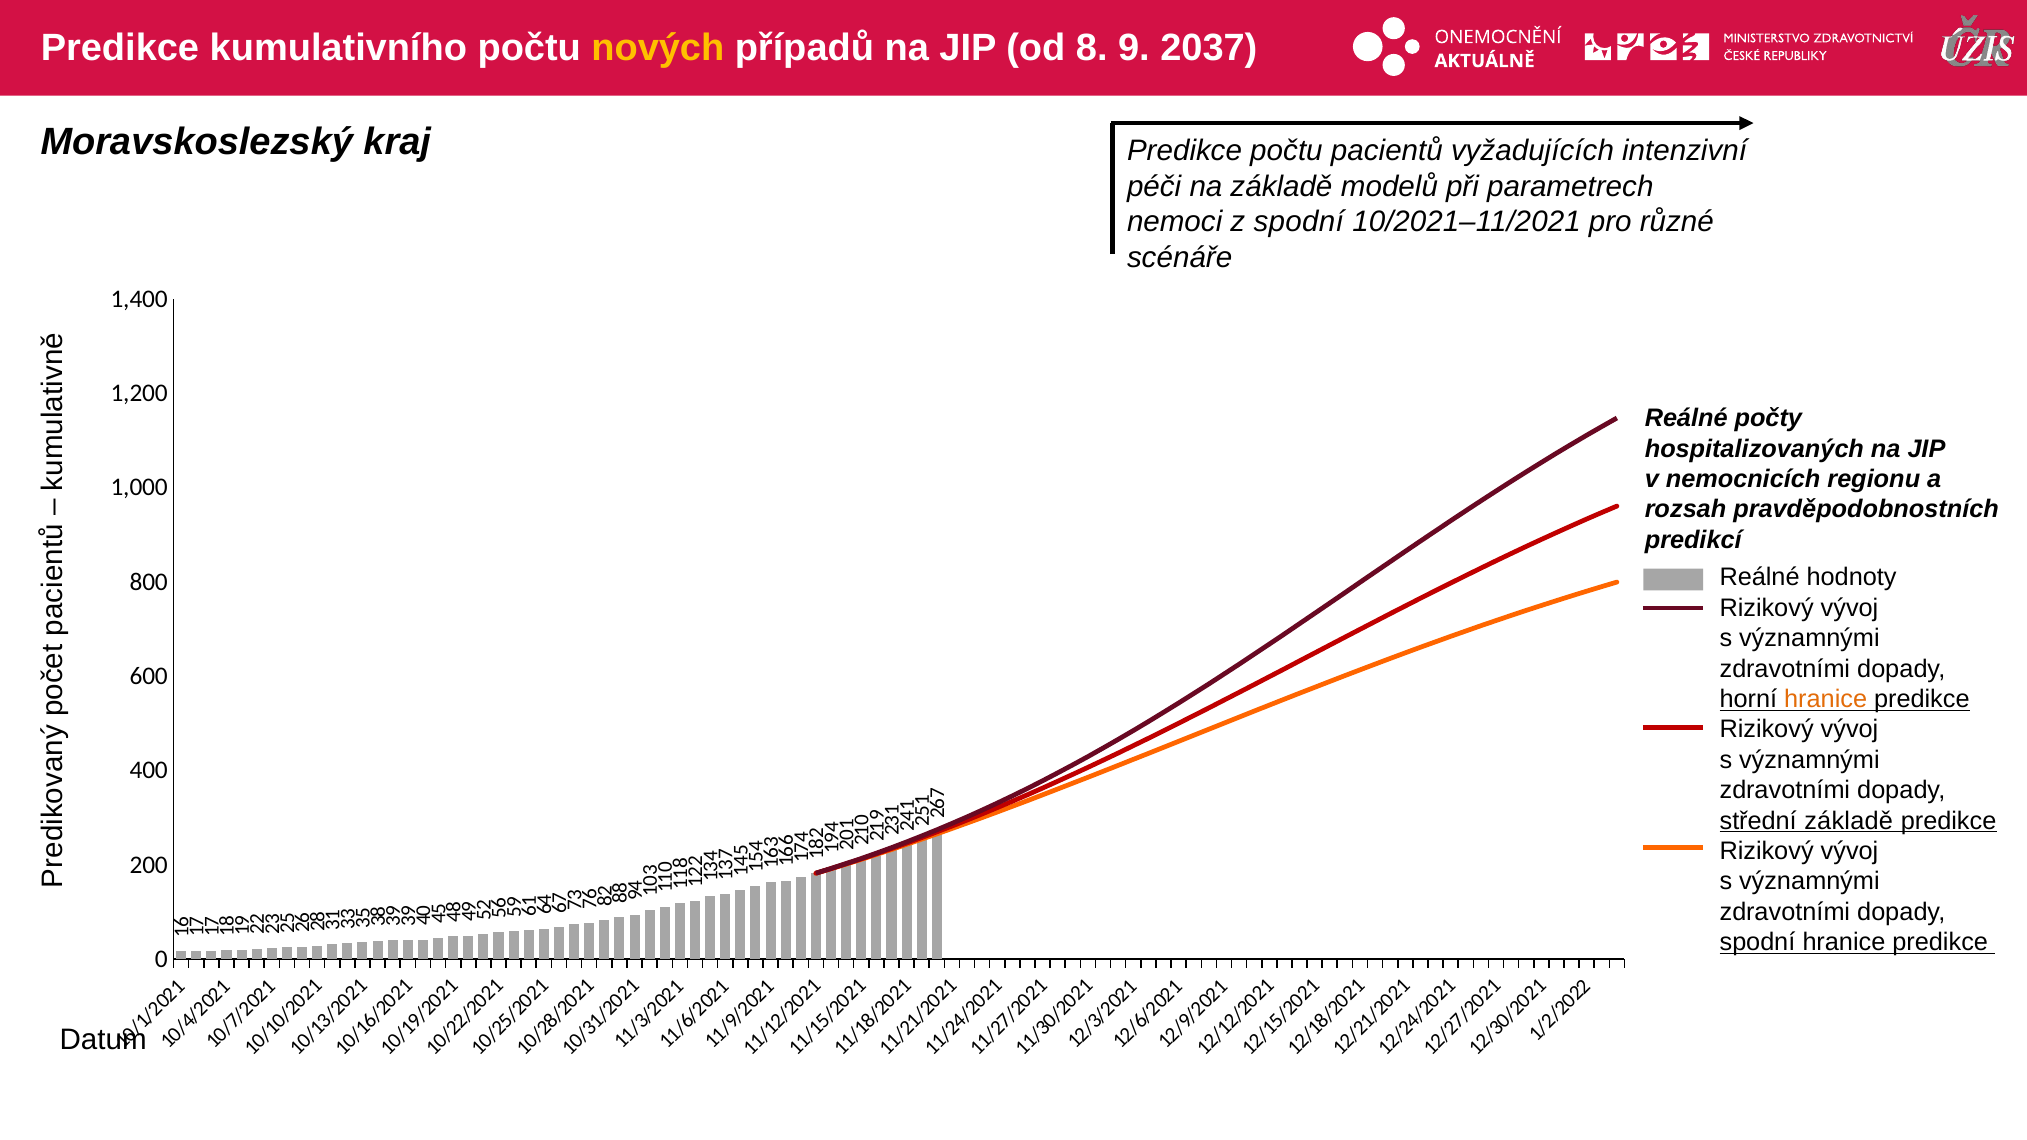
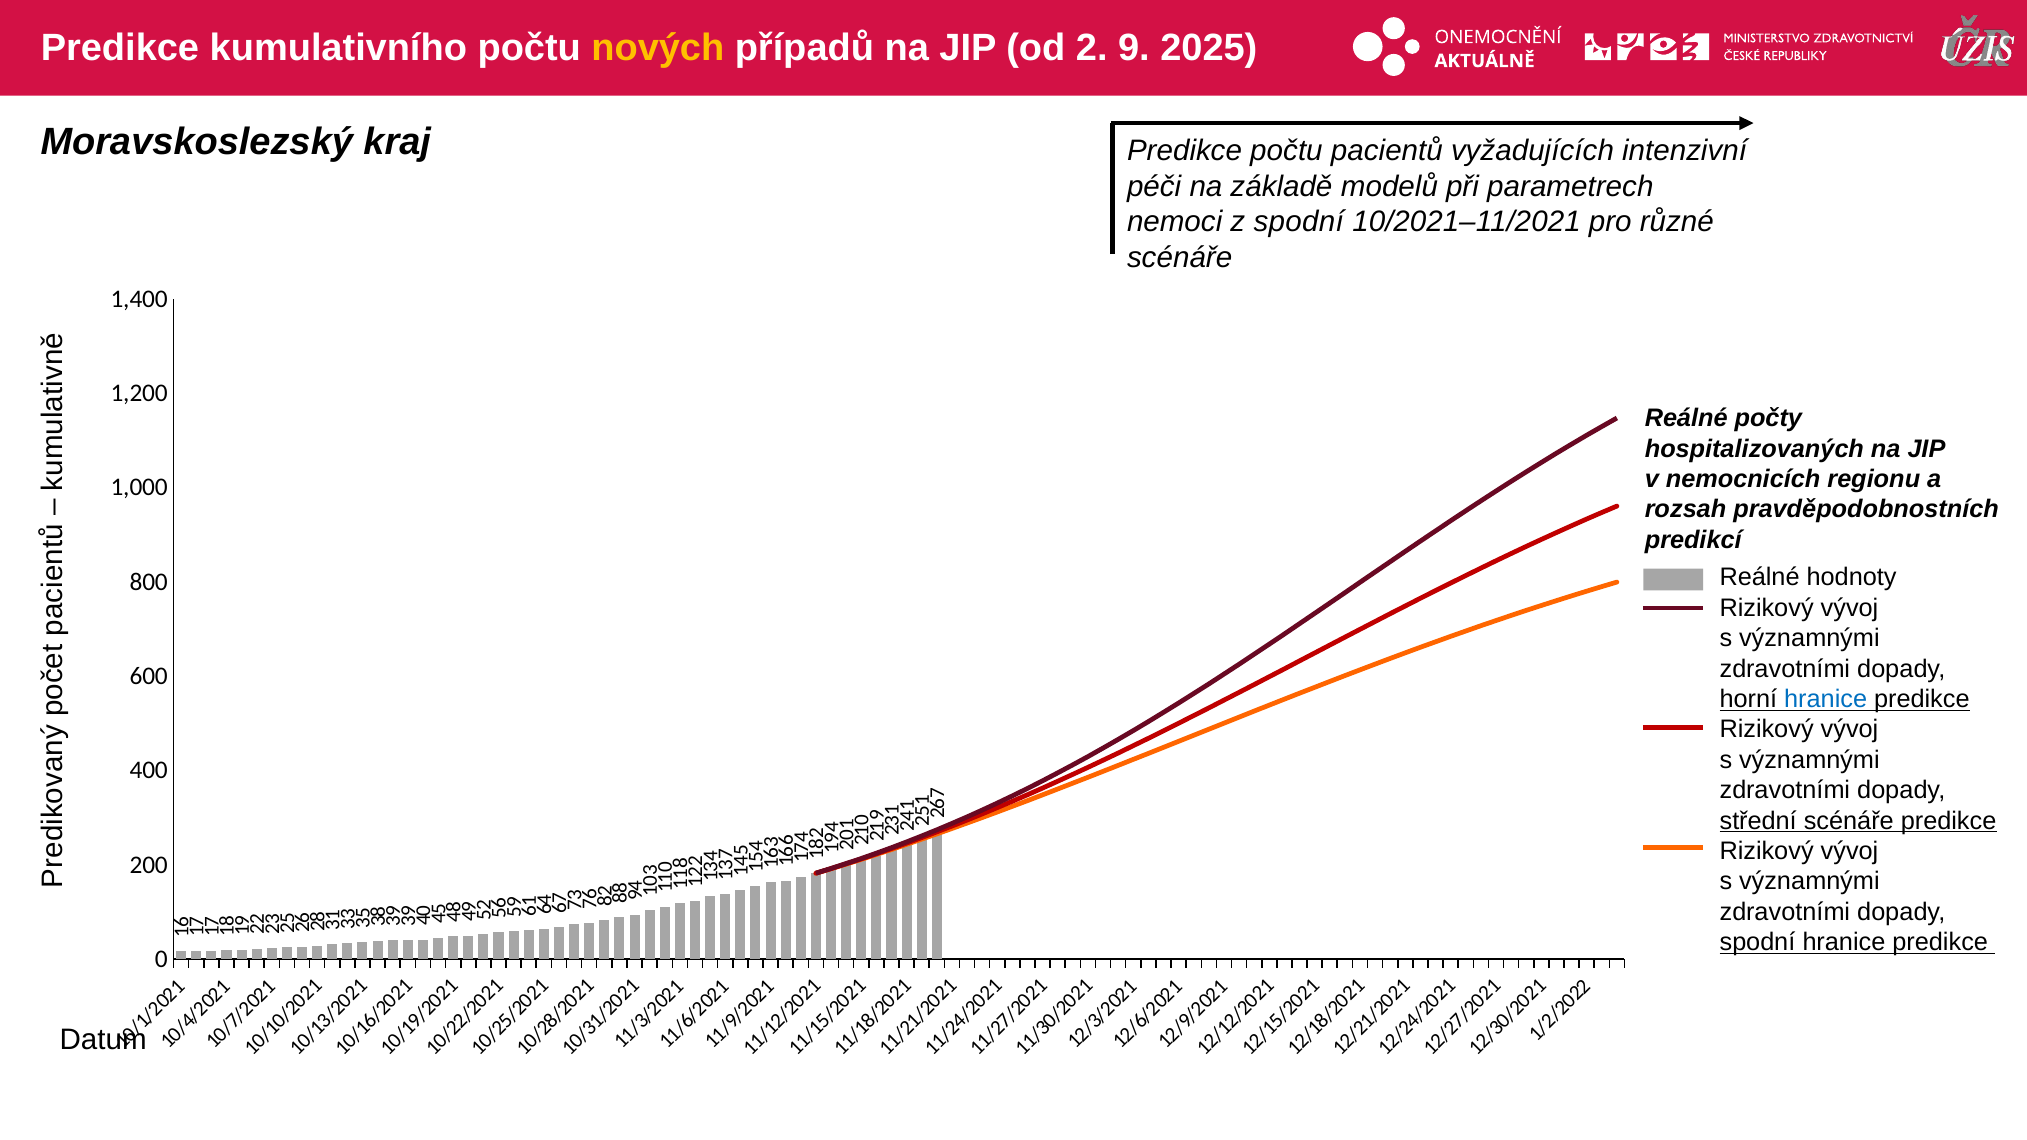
od 8: 8 -> 2 (1092, 48)
2037: 2037 -> 2025 (1209, 48)
hranice colour: orange -> blue (1826, 699)
střední základě: základě -> scénáře (1849, 821)
